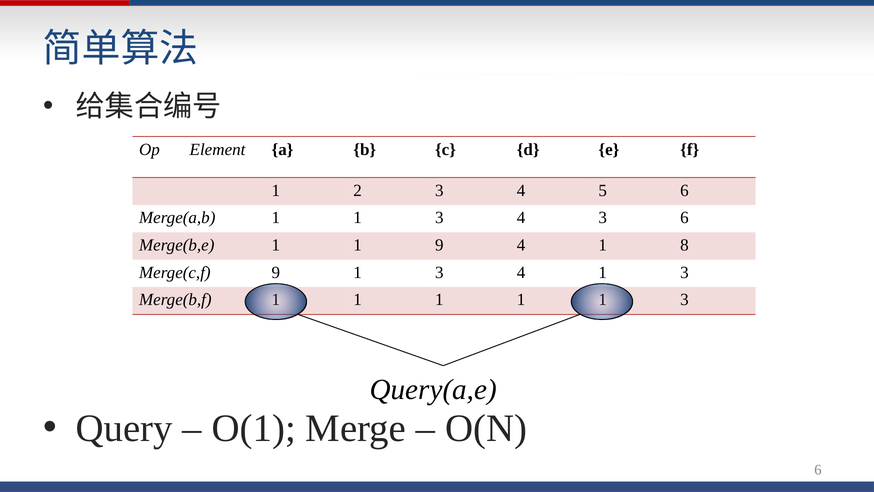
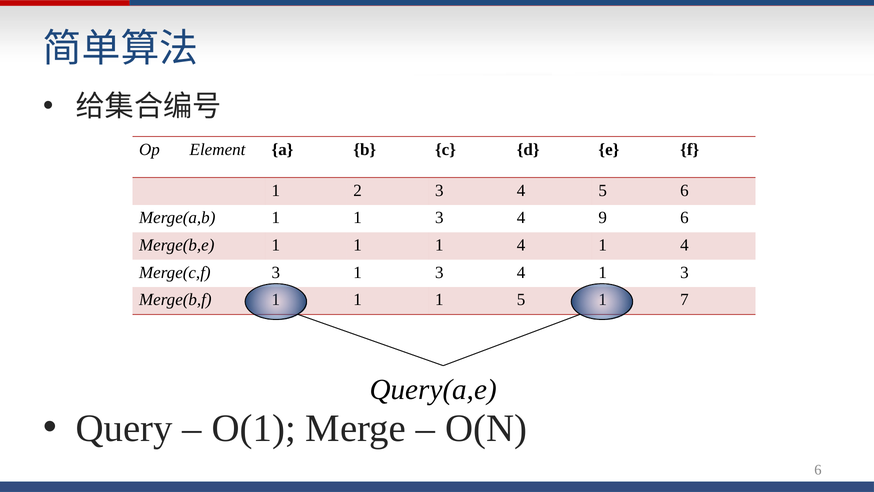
4 3: 3 -> 9 (603, 218)
Merge(b,e 1 1 9: 9 -> 1 (439, 245)
4 1 8: 8 -> 4 (684, 245)
Merge(c,f 9: 9 -> 3 (276, 272)
1: 1 -> 5 (521, 300)
3: 3 -> 7 (684, 300)
